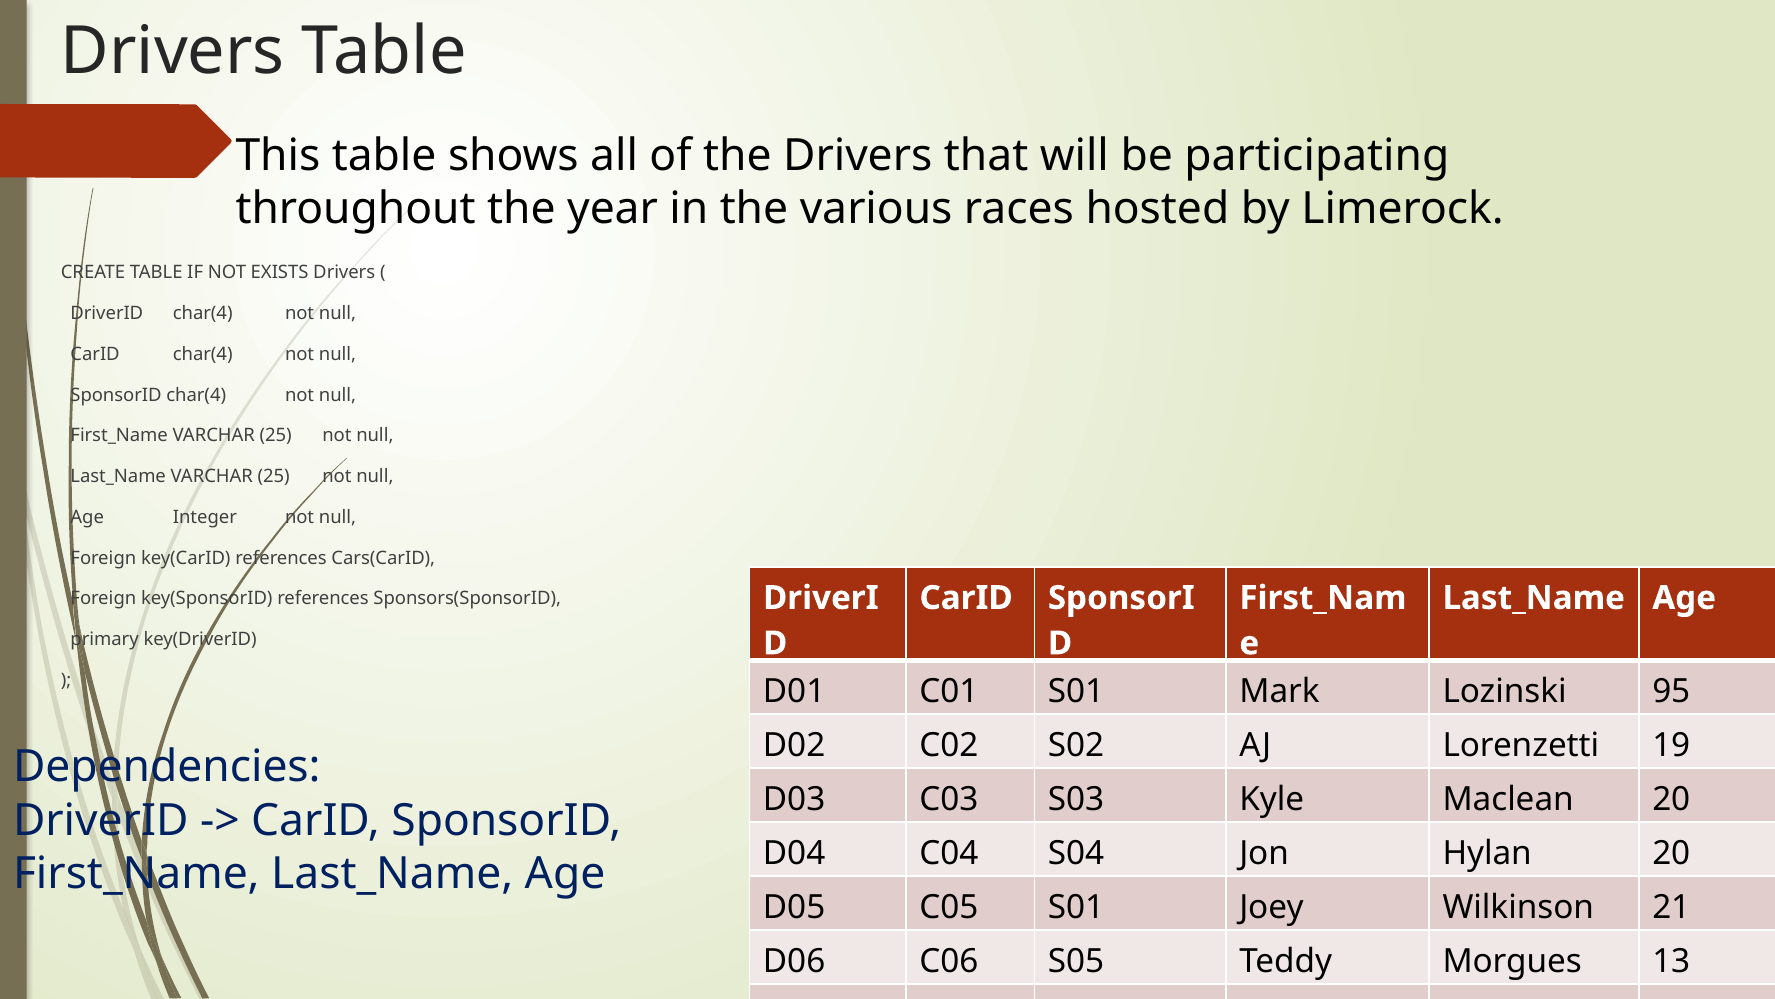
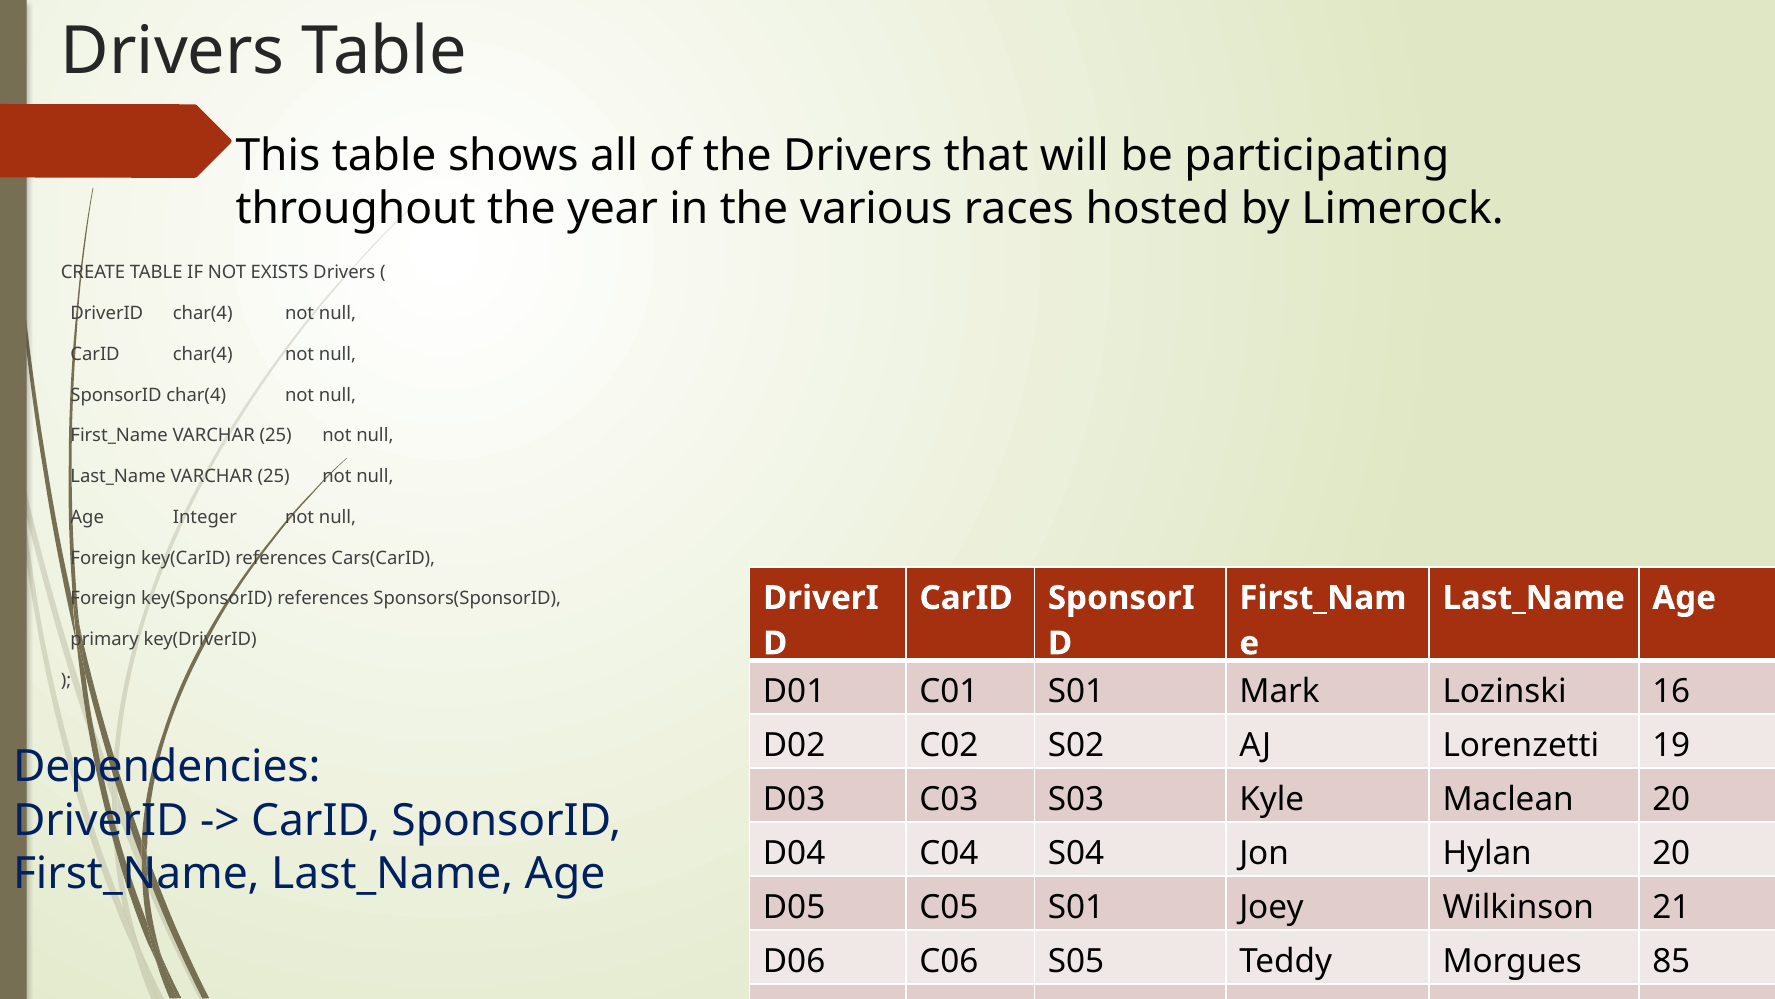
95: 95 -> 16 (1671, 691)
13: 13 -> 85 (1671, 961)
